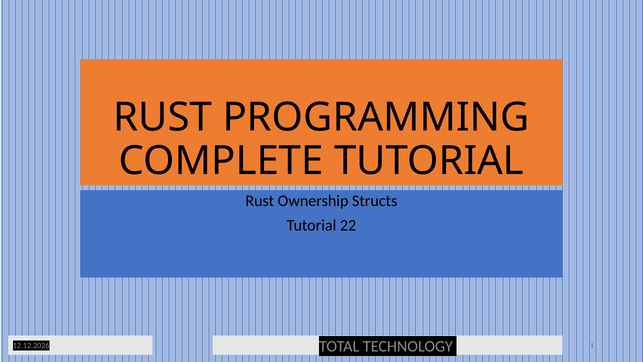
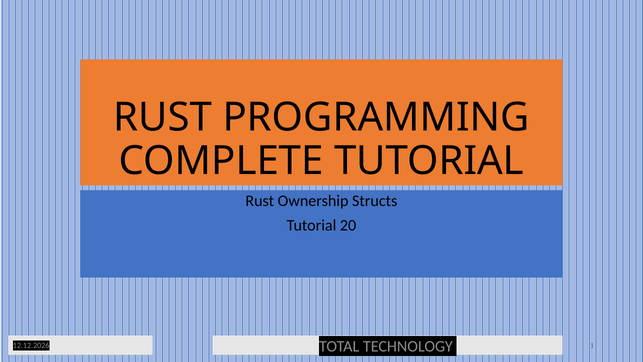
22: 22 -> 20 (348, 225)
